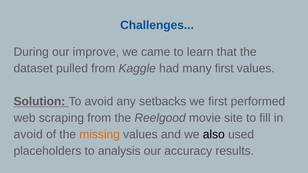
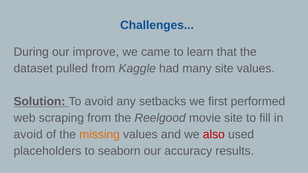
many first: first -> site (224, 69)
also colour: black -> red (214, 135)
analysis: analysis -> seaborn (119, 151)
